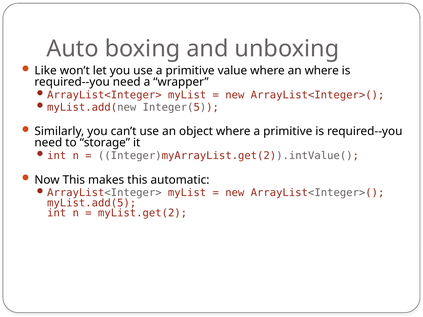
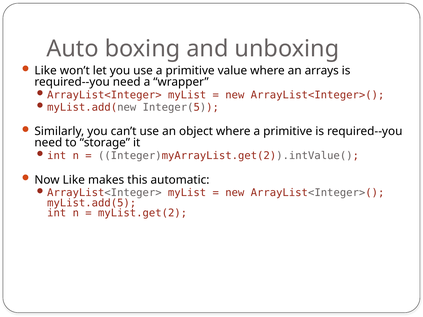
an where: where -> arrays (322, 71)
Now This: This -> Like (74, 180)
